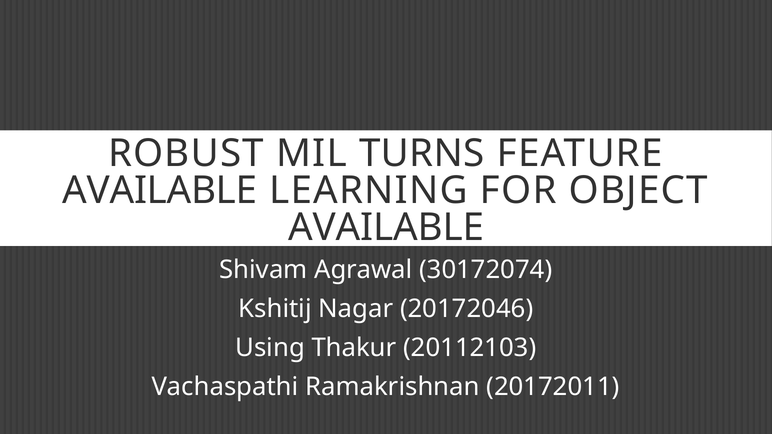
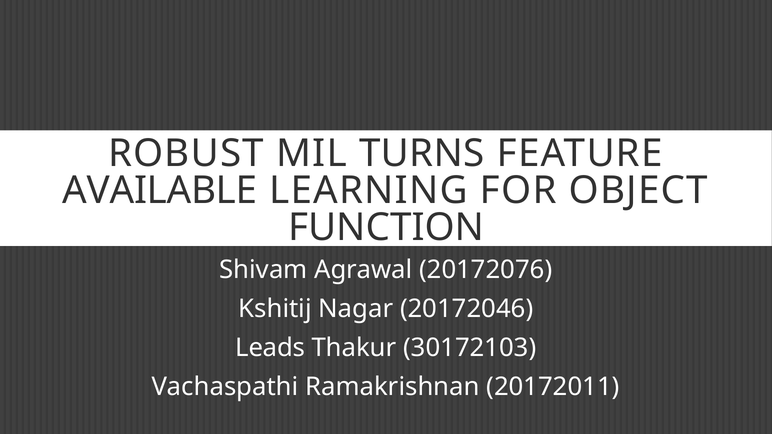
AVAILABLE: AVAILABLE -> FUNCTION (386, 228)
30172074: 30172074 -> 20172076 (486, 270)
Using: Using -> Leads (270, 348)
20112103: 20112103 -> 30172103 (470, 348)
